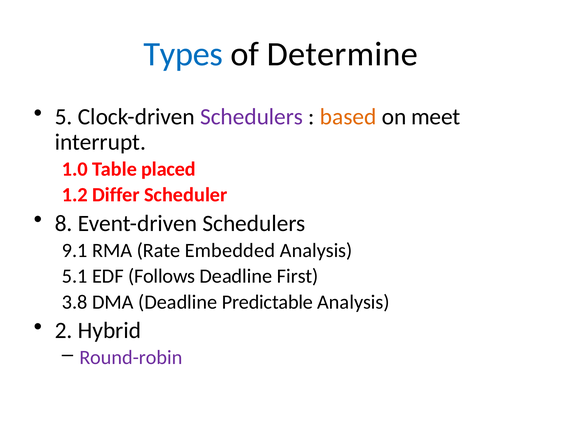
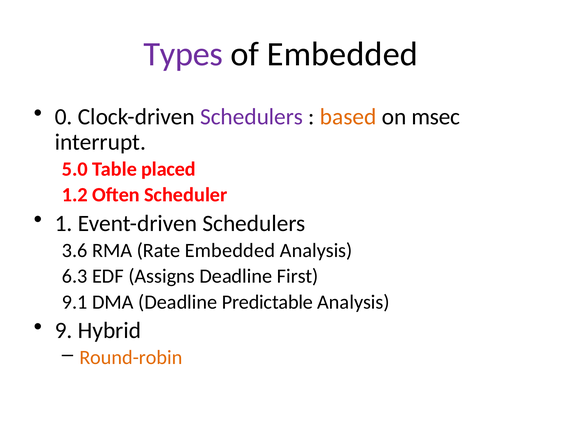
Types colour: blue -> purple (183, 54)
of Determine: Determine -> Embedded (342, 54)
5: 5 -> 0 (64, 117)
meet: meet -> msec (436, 117)
1.0: 1.0 -> 5.0 (75, 169)
Differ: Differ -> Often (116, 195)
8: 8 -> 1 (64, 224)
9.1: 9.1 -> 3.6 (75, 251)
5.1: 5.1 -> 6.3 (75, 277)
Follows: Follows -> Assigns (162, 277)
3.8: 3.8 -> 9.1 (75, 302)
2: 2 -> 9 (64, 331)
Round-robin colour: purple -> orange (131, 358)
